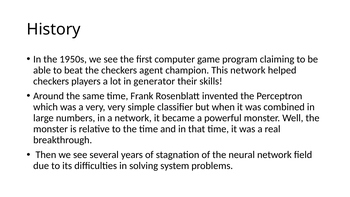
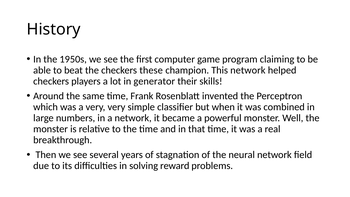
agent: agent -> these (151, 70)
system: system -> reward (175, 166)
